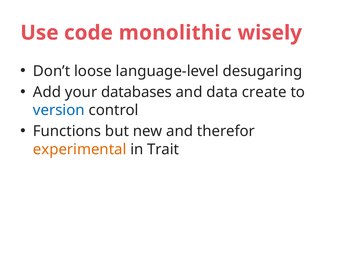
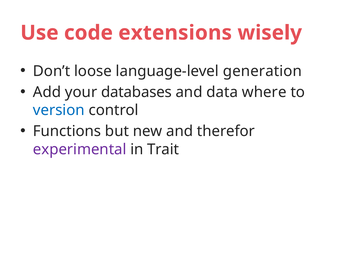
monolithic: monolithic -> extensions (175, 33)
desugaring: desugaring -> generation (262, 71)
create: create -> where (264, 92)
experimental colour: orange -> purple (80, 149)
